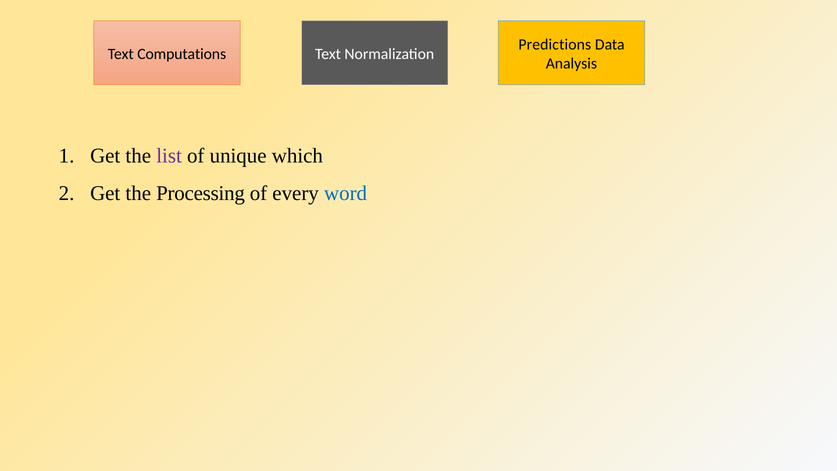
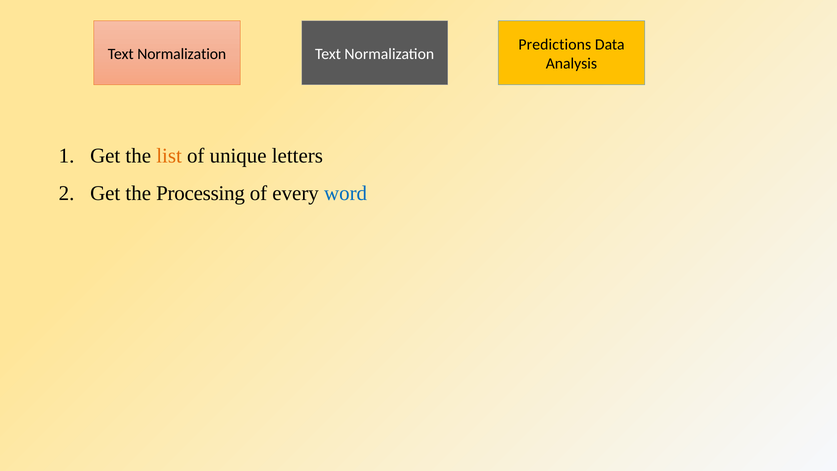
Computations: Computations -> Normalization (182, 54)
list colour: purple -> orange (169, 156)
which: which -> letters (297, 156)
